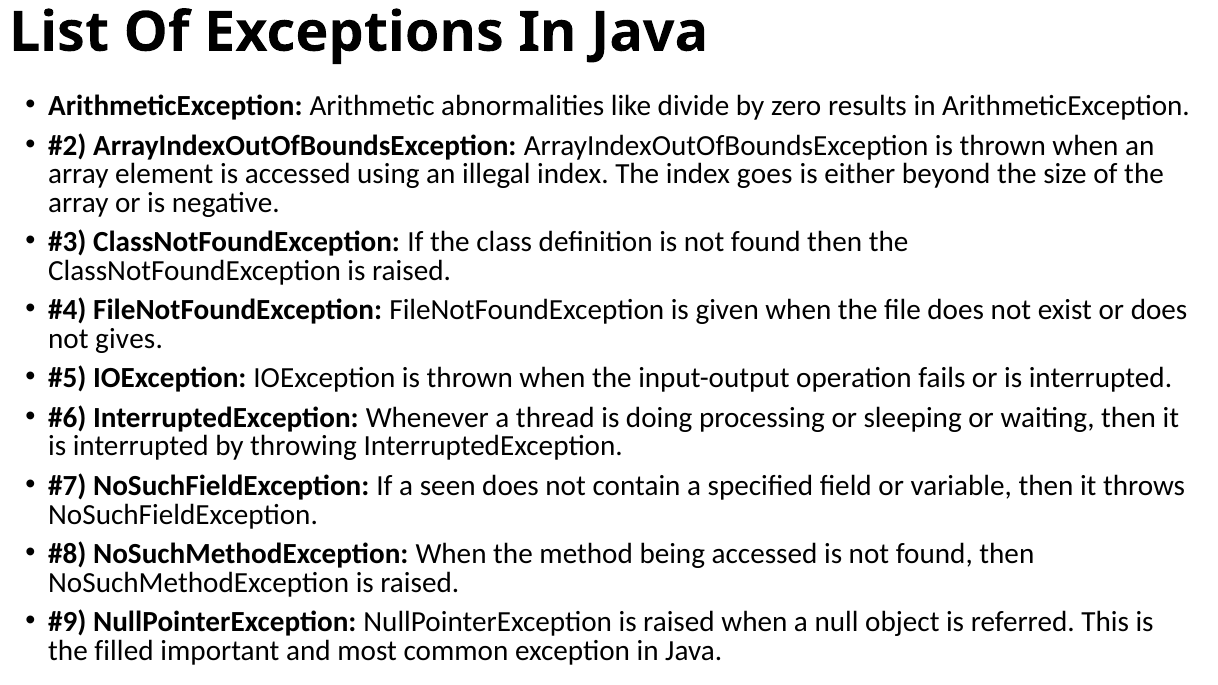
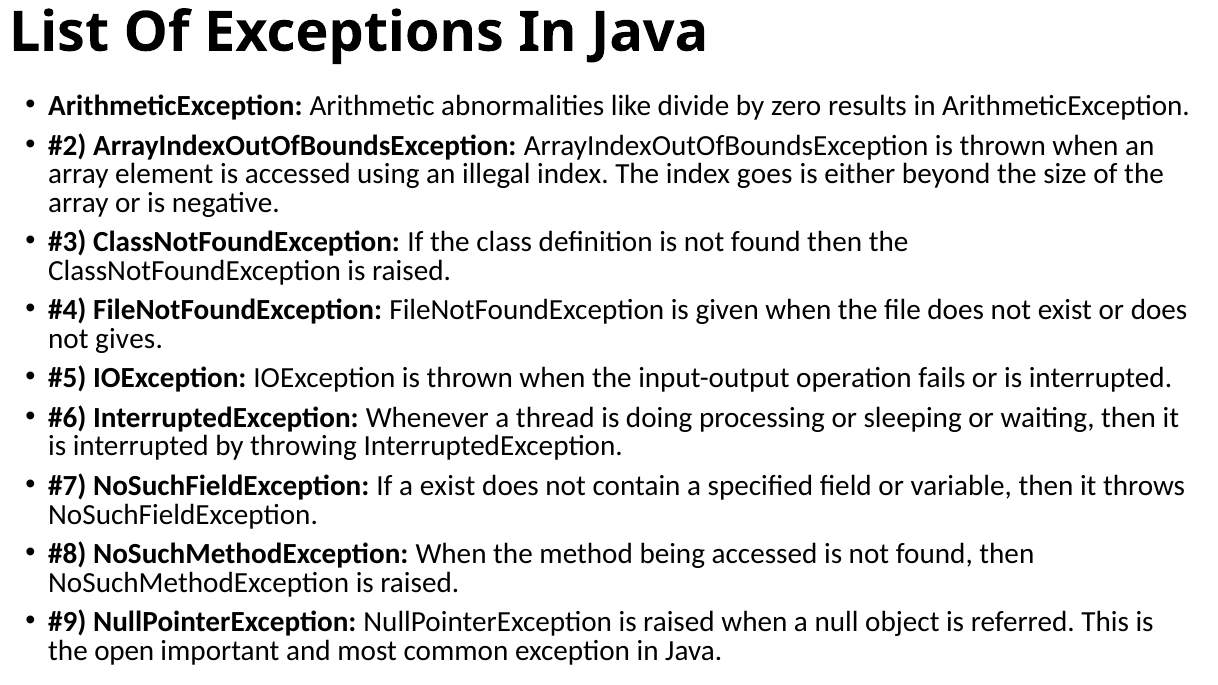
a seen: seen -> exist (448, 486)
filled: filled -> open (124, 651)
